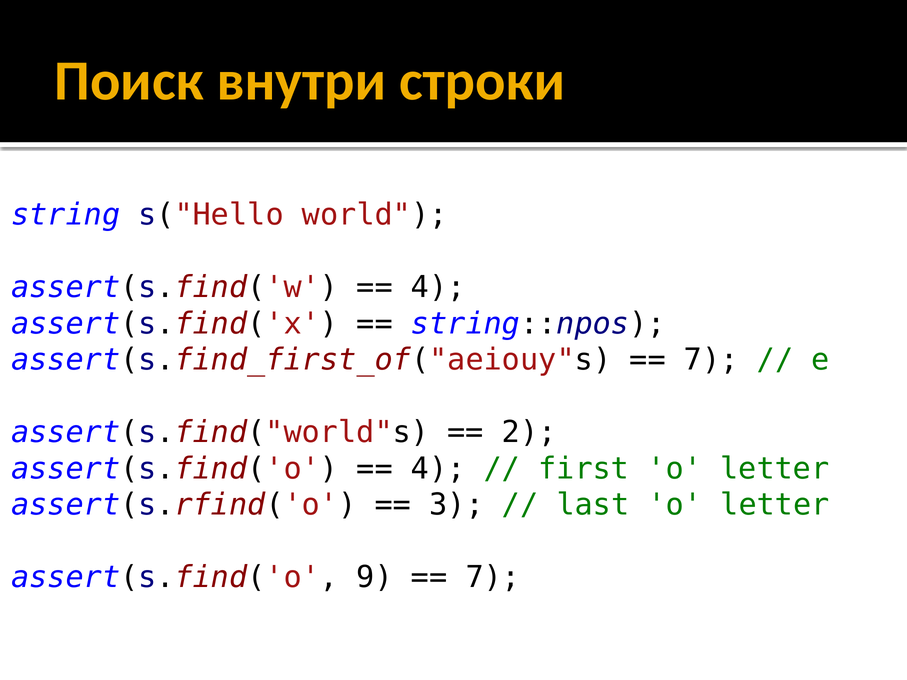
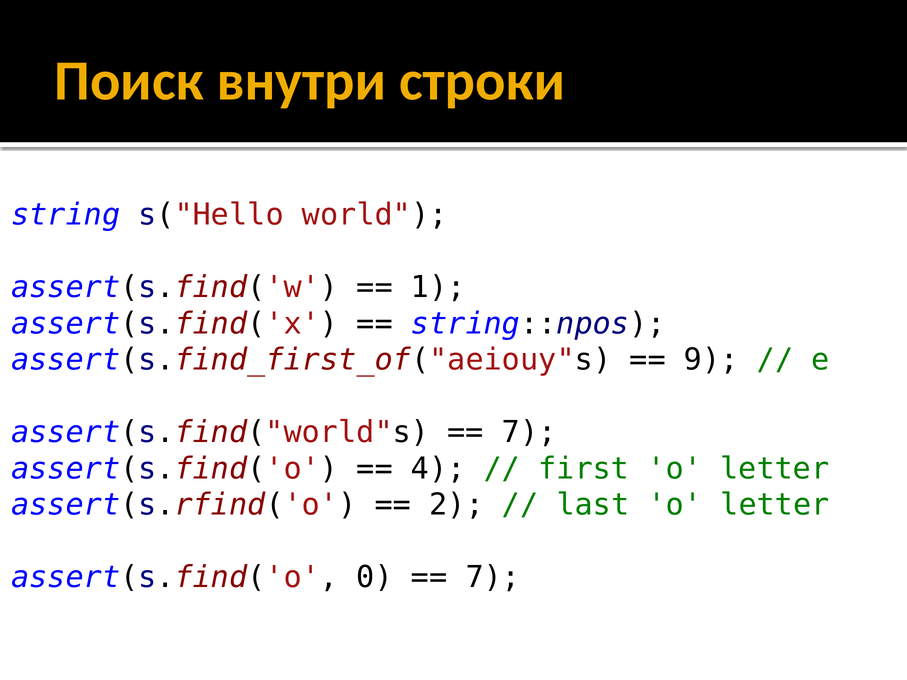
4: 4 -> 1 (438, 287)
7: 7 -> 9 (711, 360)
2: 2 -> 7 (529, 433)
3: 3 -> 2 (457, 505)
9: 9 -> 0 (375, 578)
